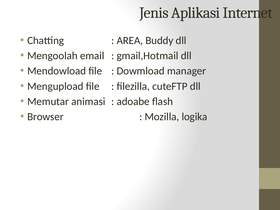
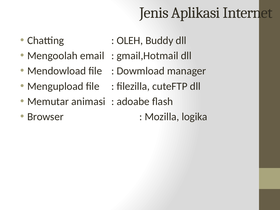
AREA: AREA -> OLEH (130, 40)
